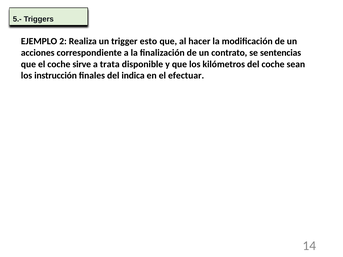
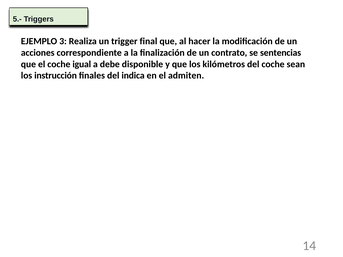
2: 2 -> 3 (63, 41)
esto: esto -> final (148, 41)
sirve: sirve -> igual (82, 64)
trata: trata -> debe (110, 64)
efectuar: efectuar -> admiten (186, 76)
